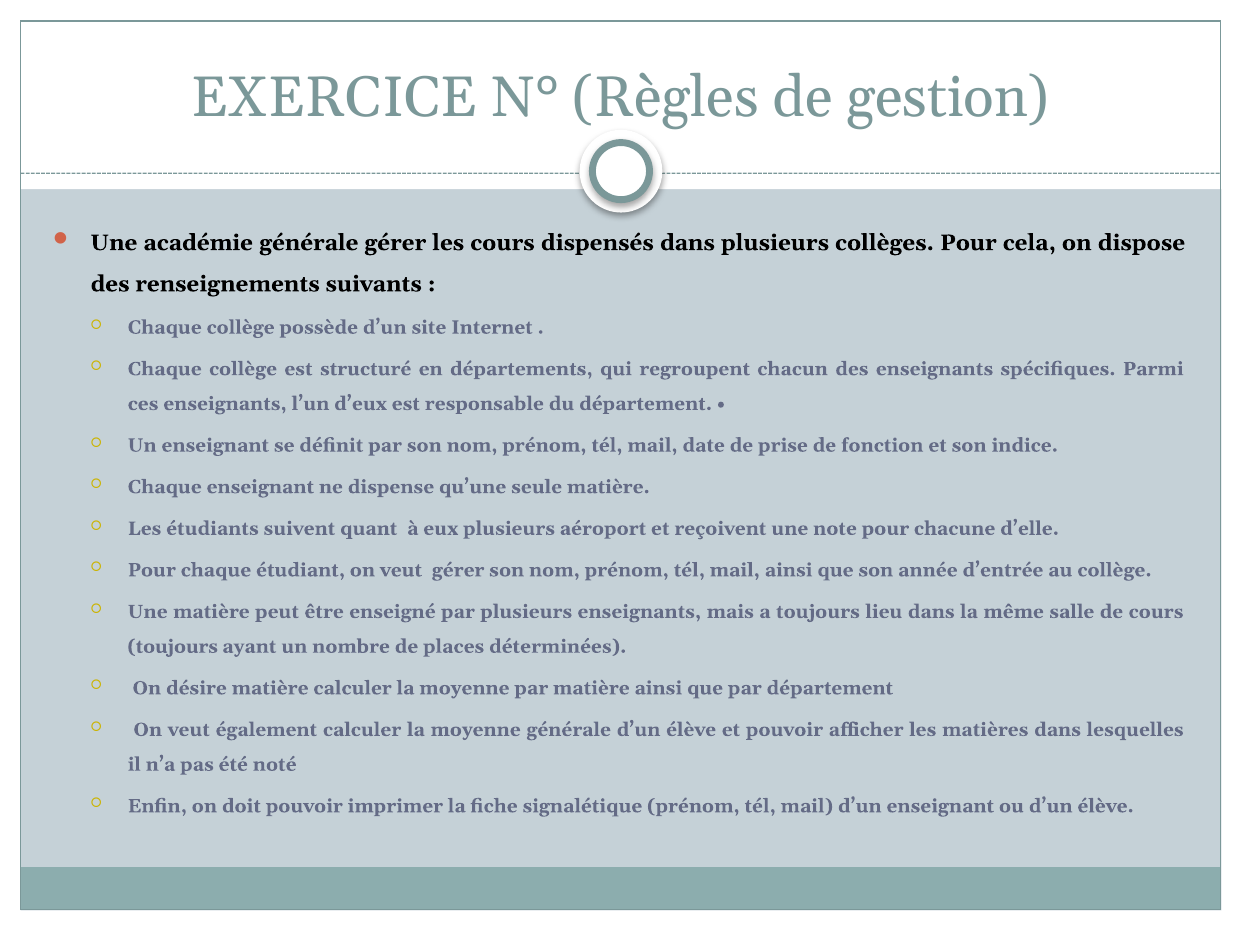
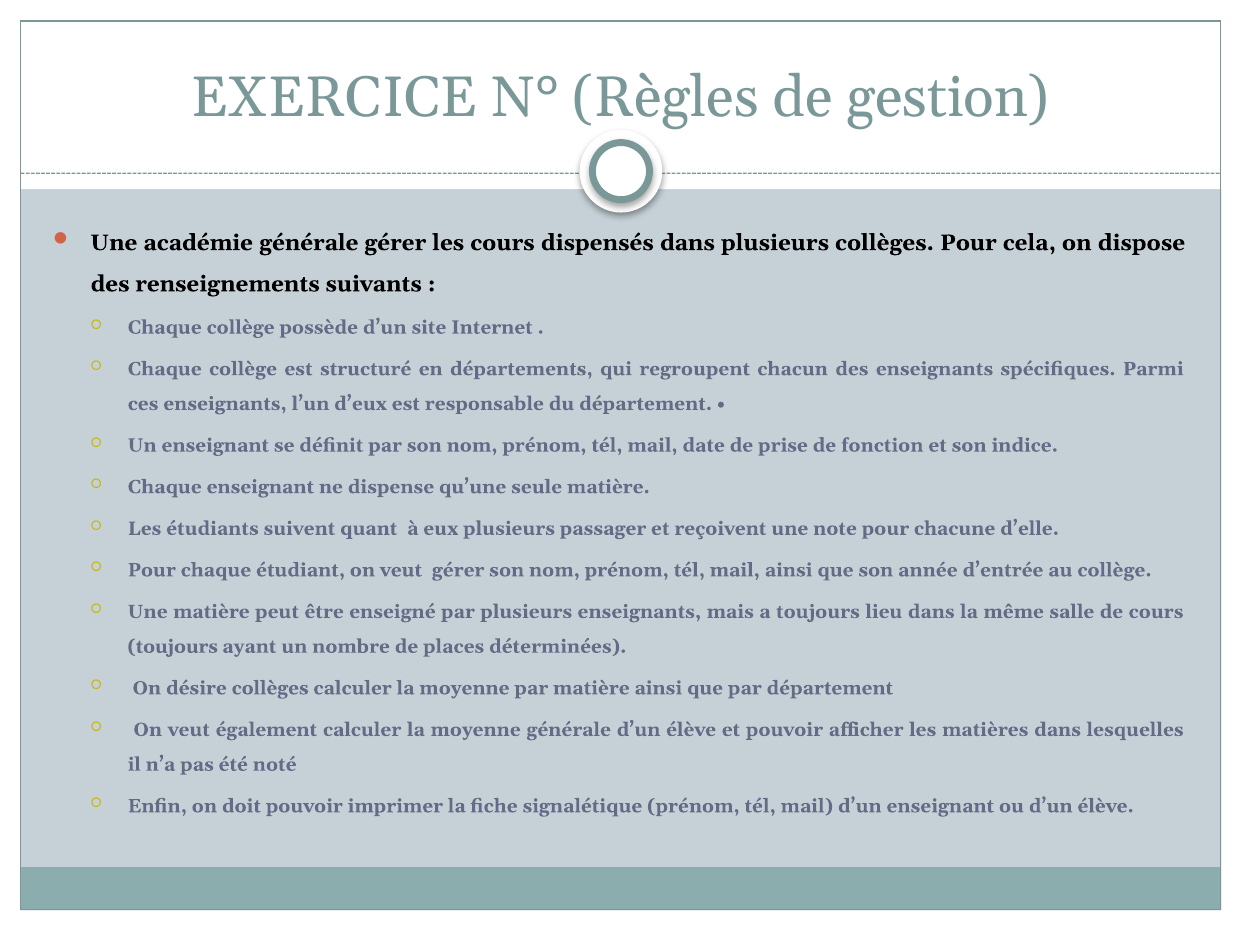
aéroport: aéroport -> passager (603, 529)
désire matière: matière -> collèges (270, 688)
